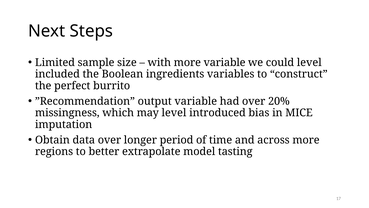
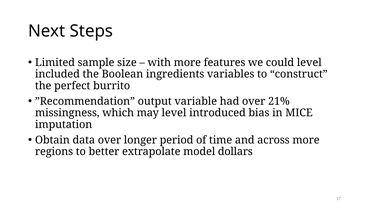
more variable: variable -> features (225, 62)
20%: 20% -> 21% (279, 101)
tasting: tasting -> dollars (235, 151)
